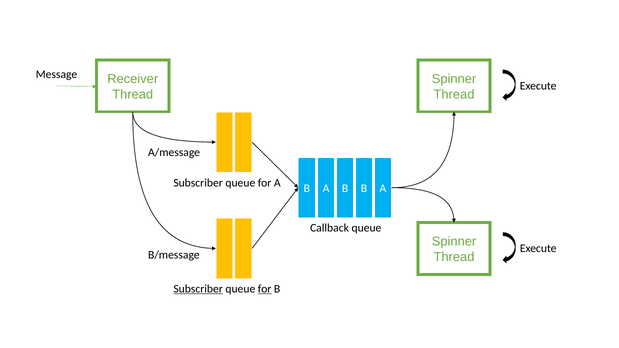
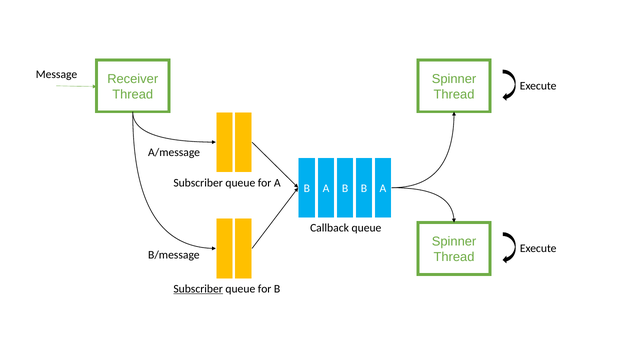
for underline: present -> none (265, 289)
